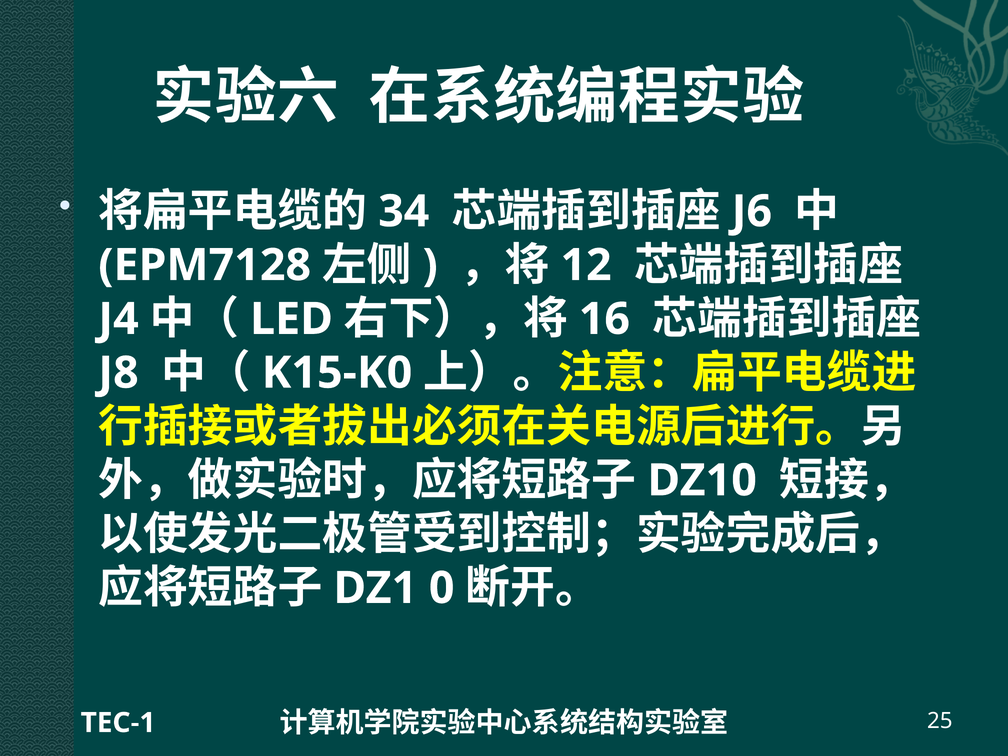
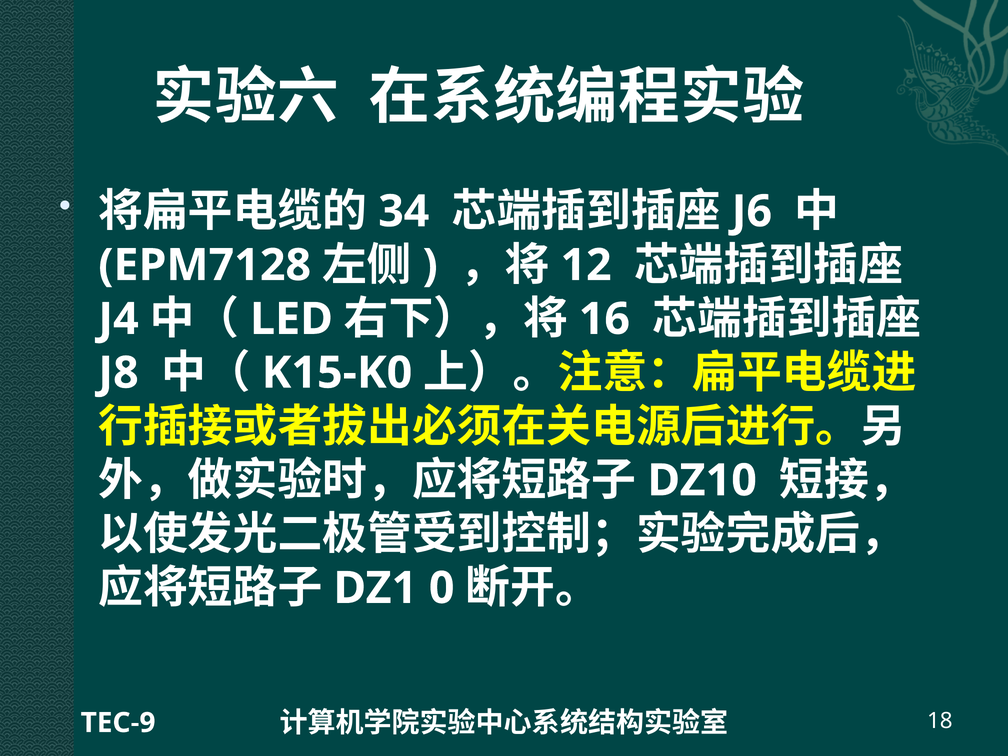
TEC-1: TEC-1 -> TEC-9 (118, 723)
25: 25 -> 18 (940, 721)
